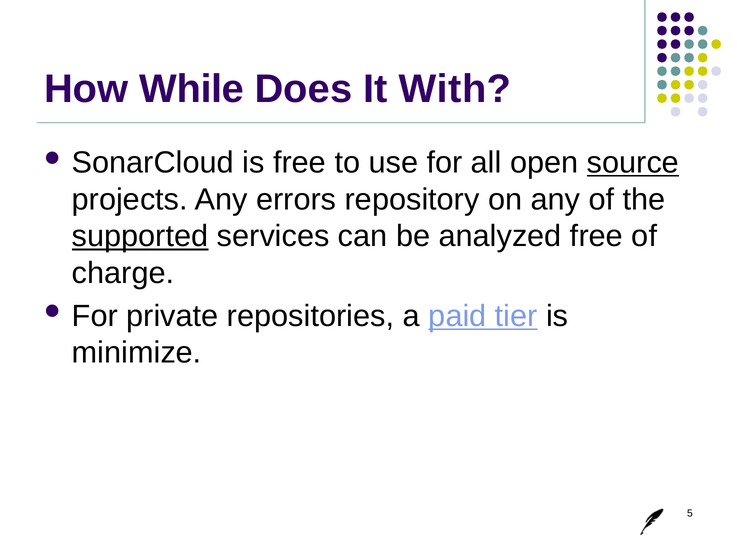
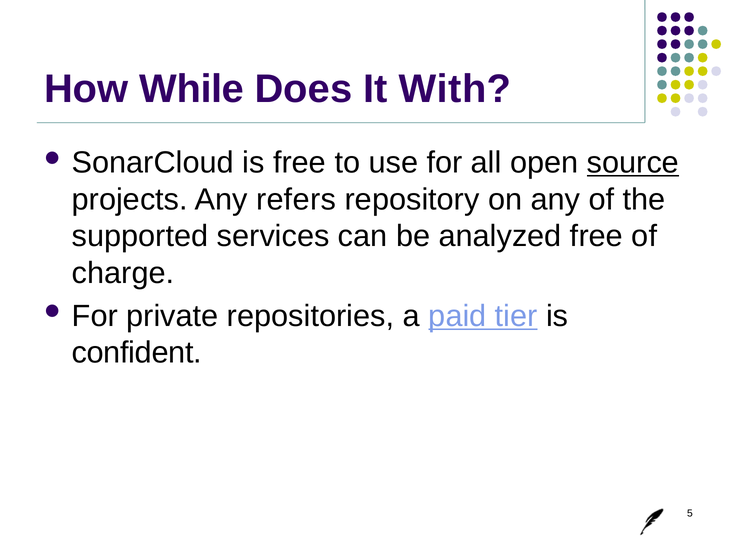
errors: errors -> refers (296, 200)
supported underline: present -> none (140, 237)
minimize: minimize -> confident (137, 353)
